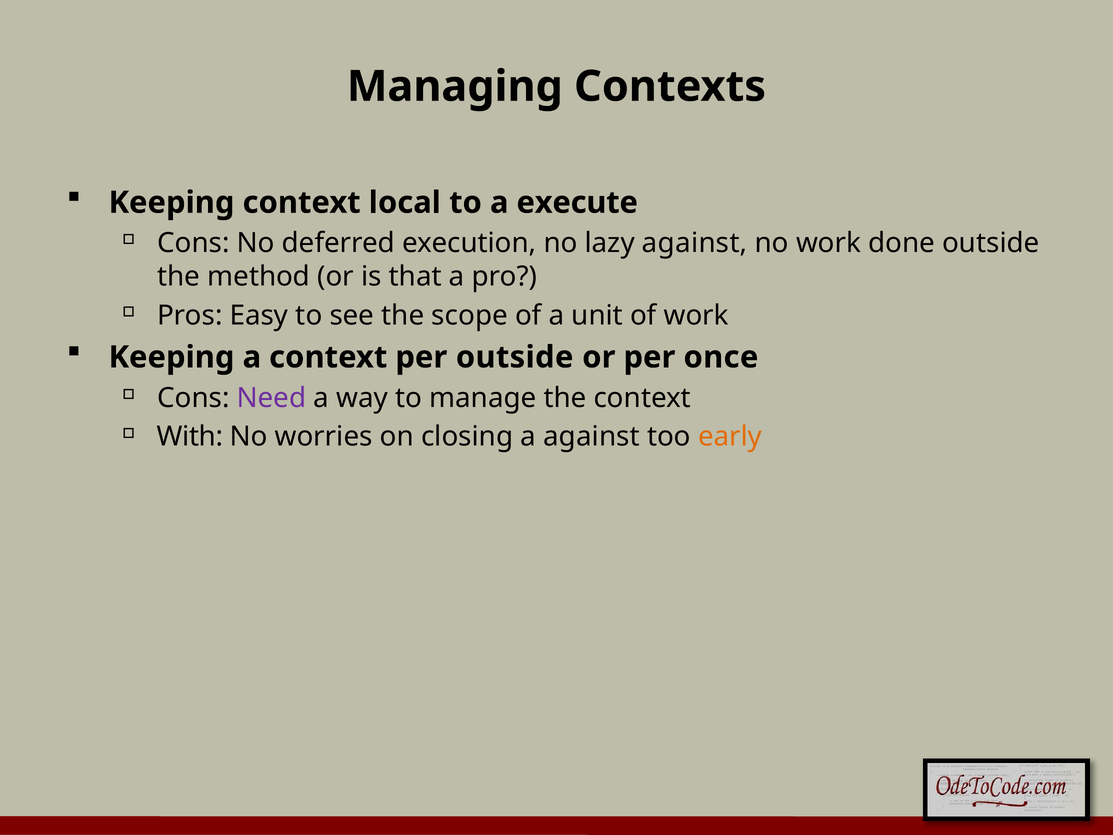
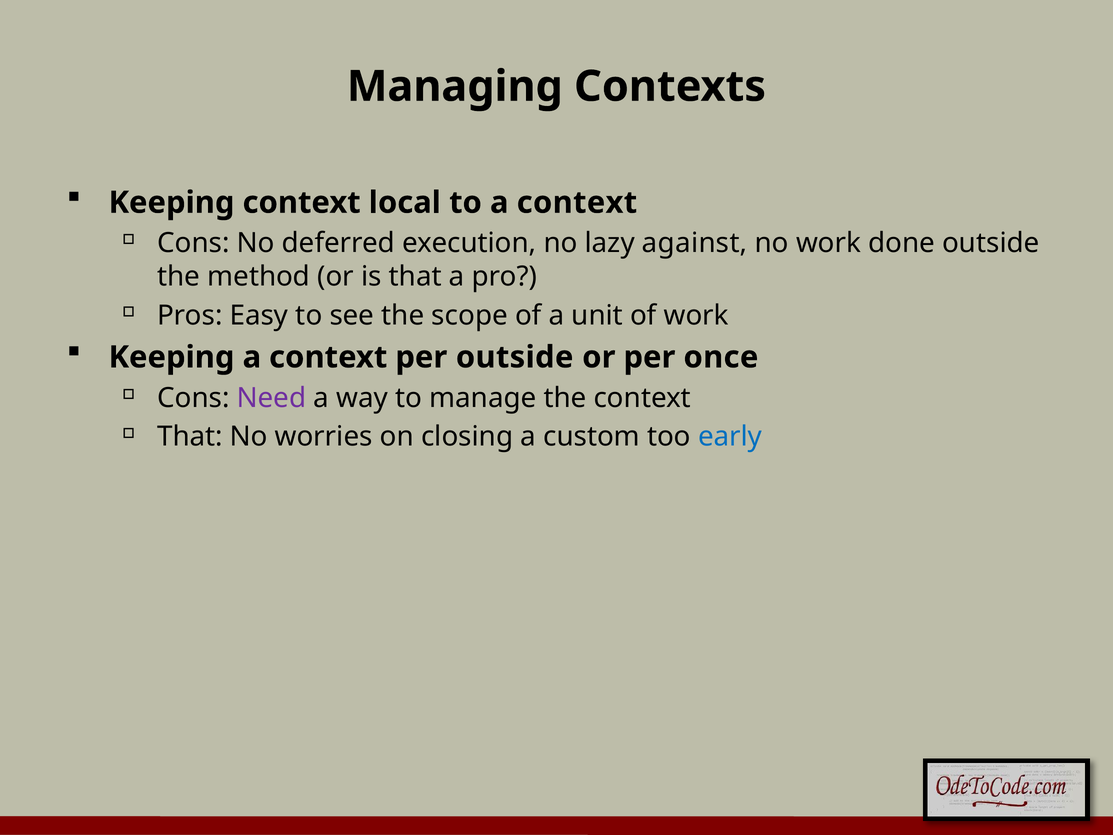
to a execute: execute -> context (577, 203)
With: With -> That (190, 437)
a against: against -> custom (592, 437)
early colour: orange -> blue (730, 437)
